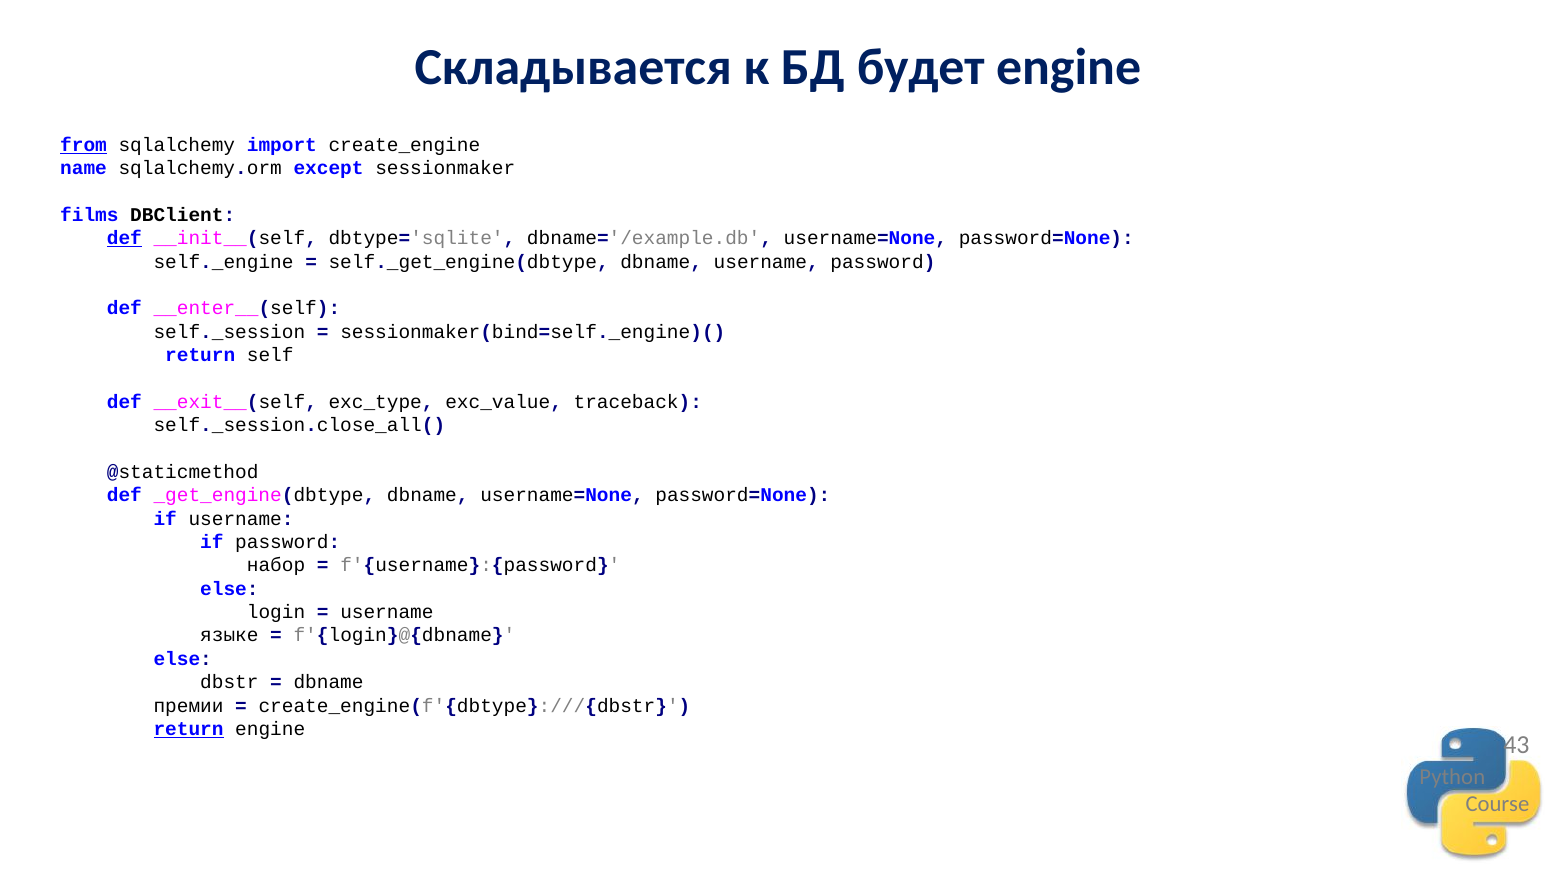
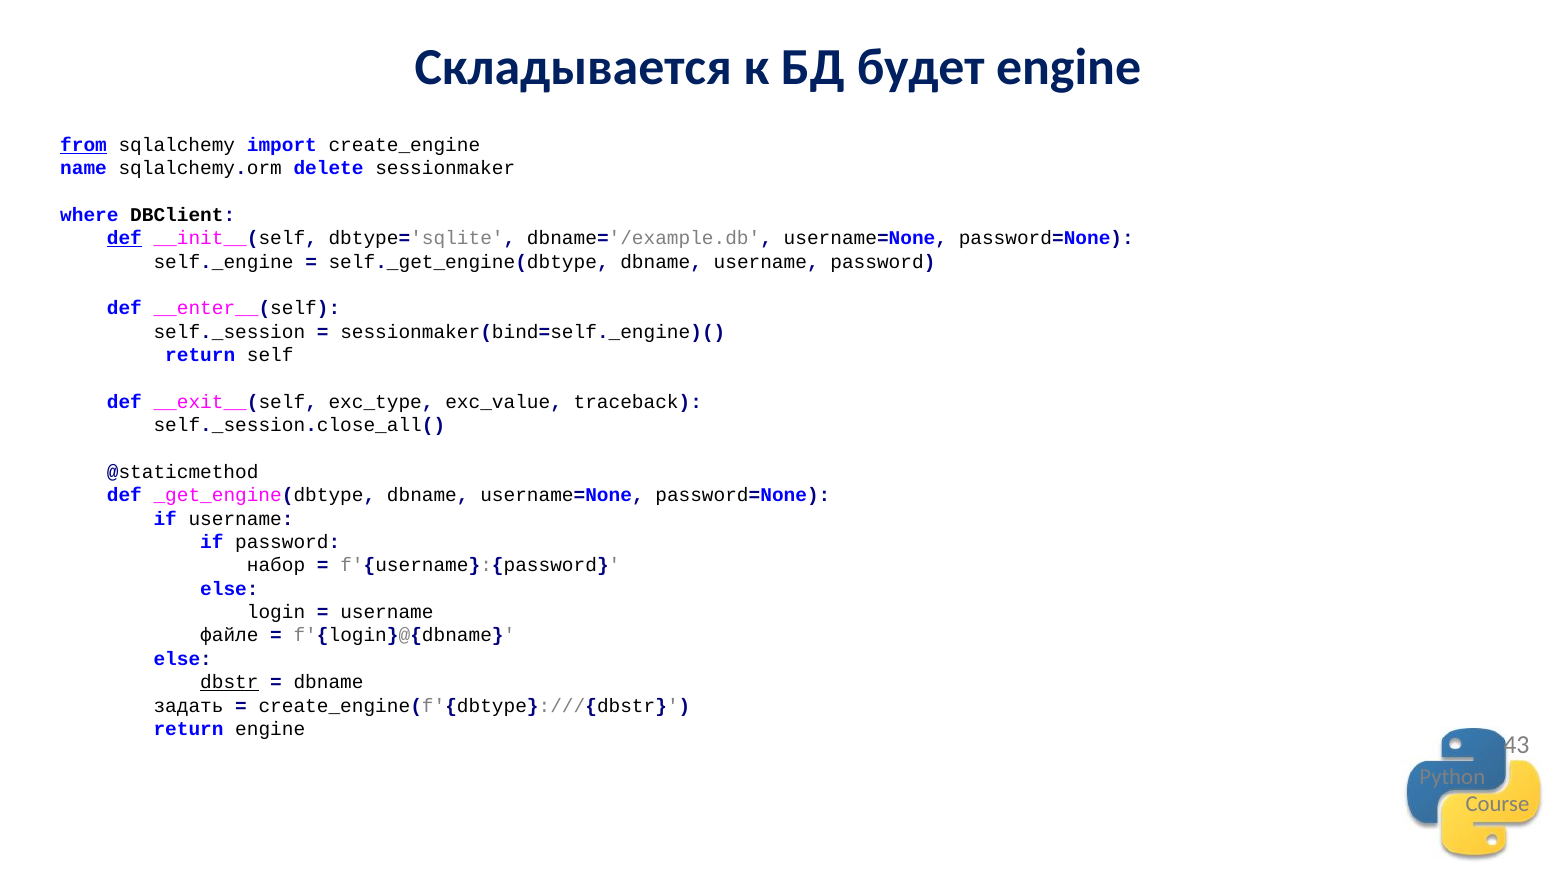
except: except -> delete (329, 168)
films: films -> where (89, 215)
языке: языке -> файле (229, 635)
dbstr underline: none -> present (229, 682)
премии: премии -> задать (189, 705)
return underline: present -> none (189, 728)
